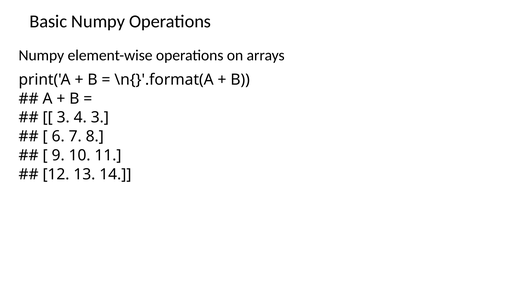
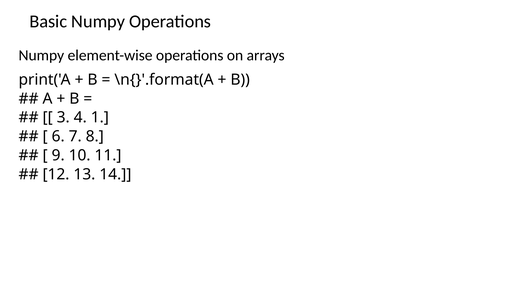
4 3: 3 -> 1 (100, 118)
